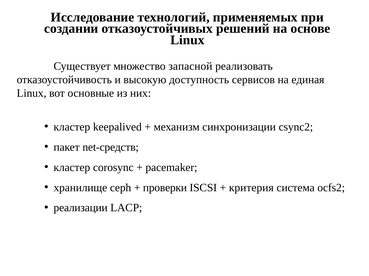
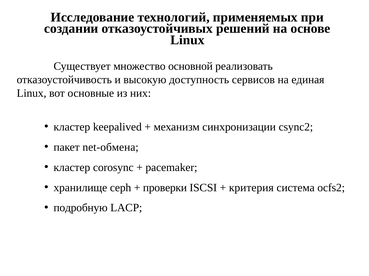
запасной: запасной -> основной (190, 66)
net-средств: net-средств -> net-обмена (111, 147)
реализации: реализации -> подробную (81, 208)
